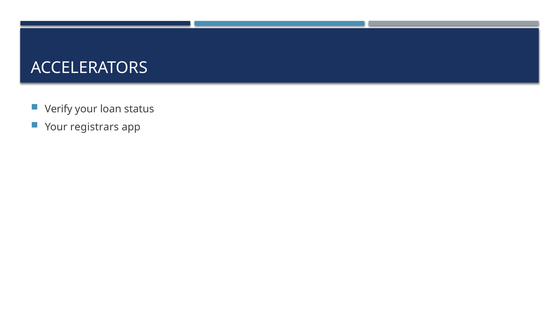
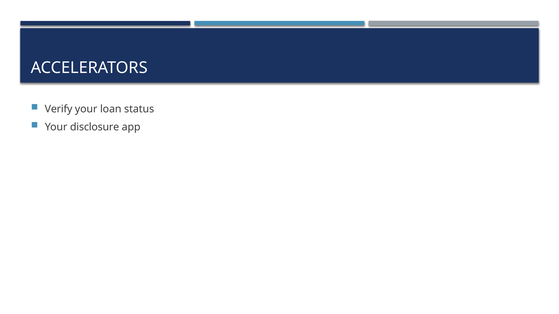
registrars: registrars -> disclosure (95, 127)
